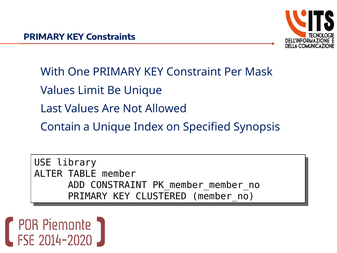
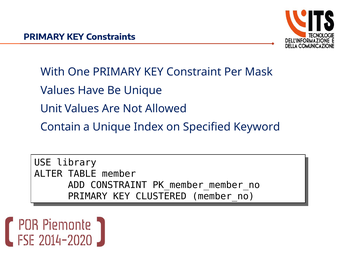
Limit: Limit -> Have (91, 90)
Last: Last -> Unit (51, 109)
Synopsis: Synopsis -> Keyword (257, 127)
